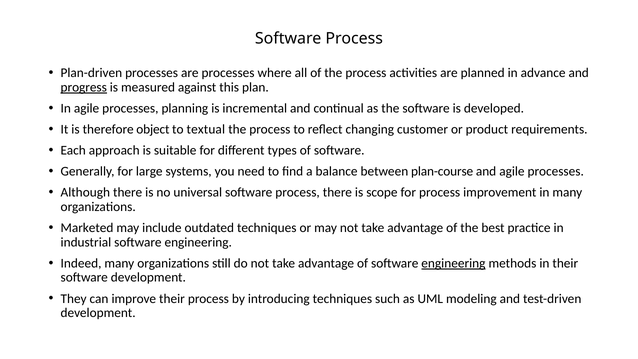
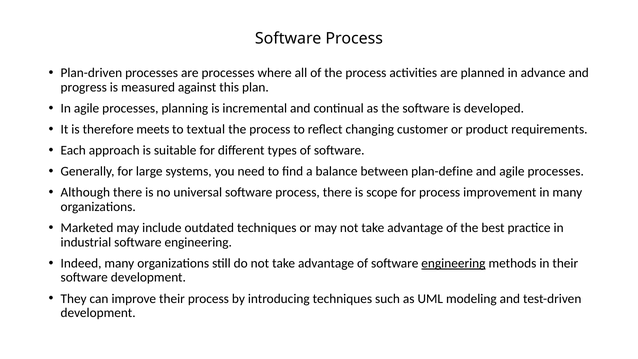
progress underline: present -> none (84, 87)
object: object -> meets (153, 129)
plan-course: plan-course -> plan-define (442, 171)
